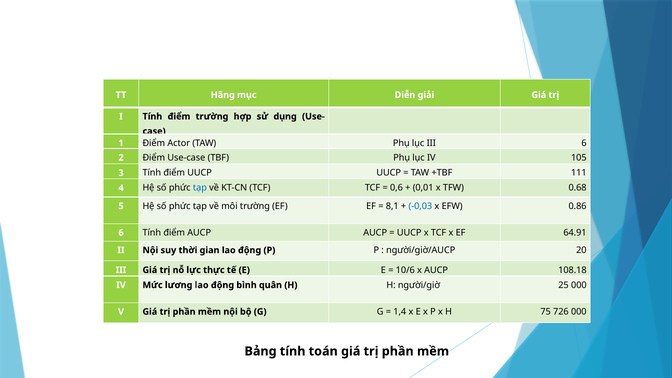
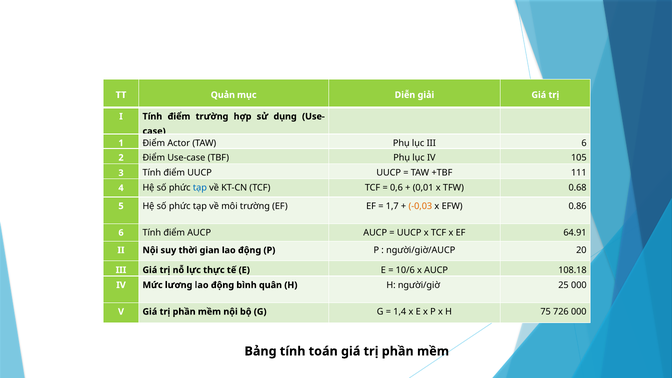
Hãng: Hãng -> Quản (223, 95)
8,1: 8,1 -> 1,7 (392, 206)
-0,03 colour: blue -> orange (420, 206)
